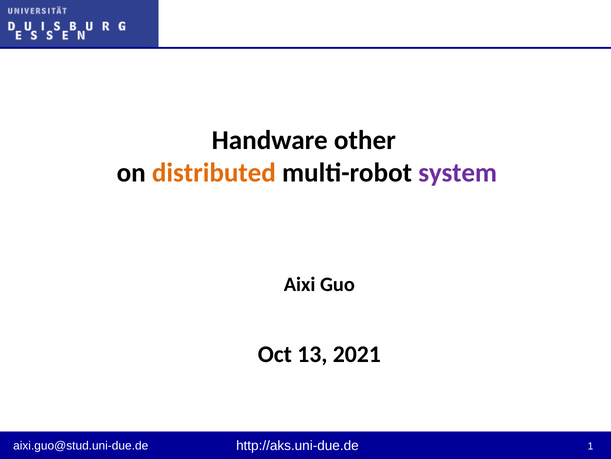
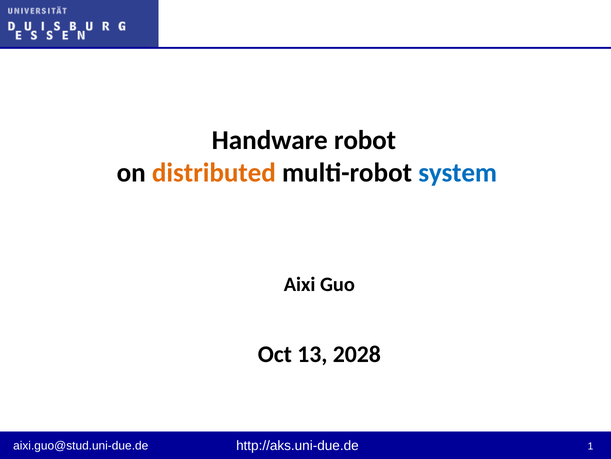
other: other -> robot (365, 140)
system colour: purple -> blue (458, 172)
2021: 2021 -> 2028 (357, 354)
